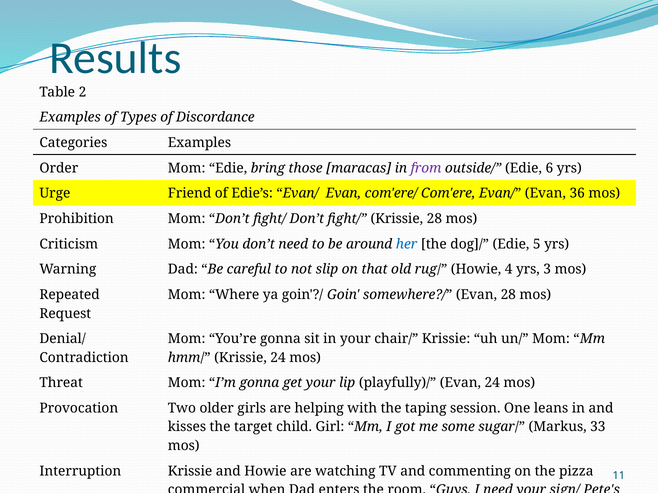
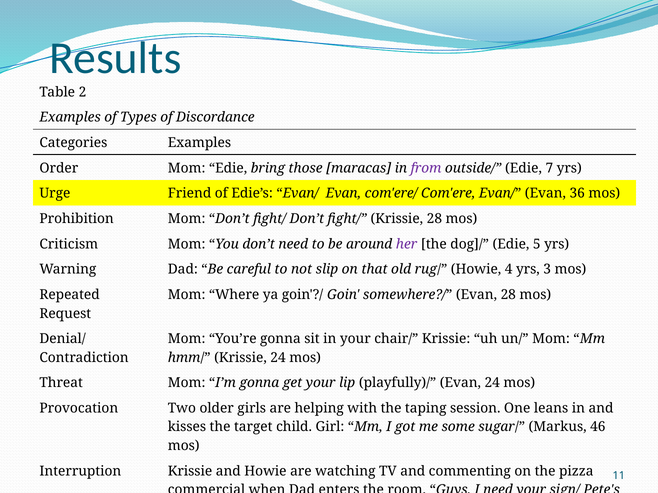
6: 6 -> 7 (549, 168)
her colour: blue -> purple (407, 244)
33: 33 -> 46 (598, 427)
